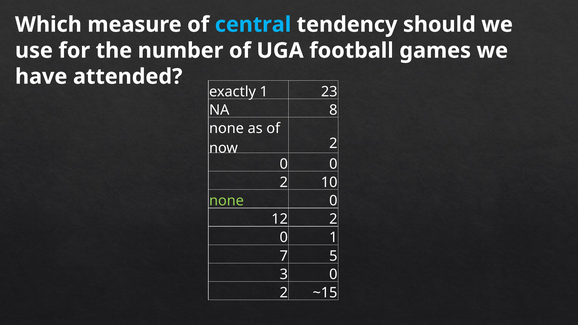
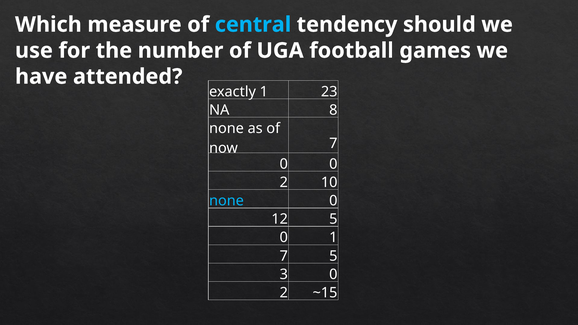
now 2: 2 -> 7 (333, 143)
none colour: light green -> light blue (226, 201)
12 2: 2 -> 5 (333, 219)
